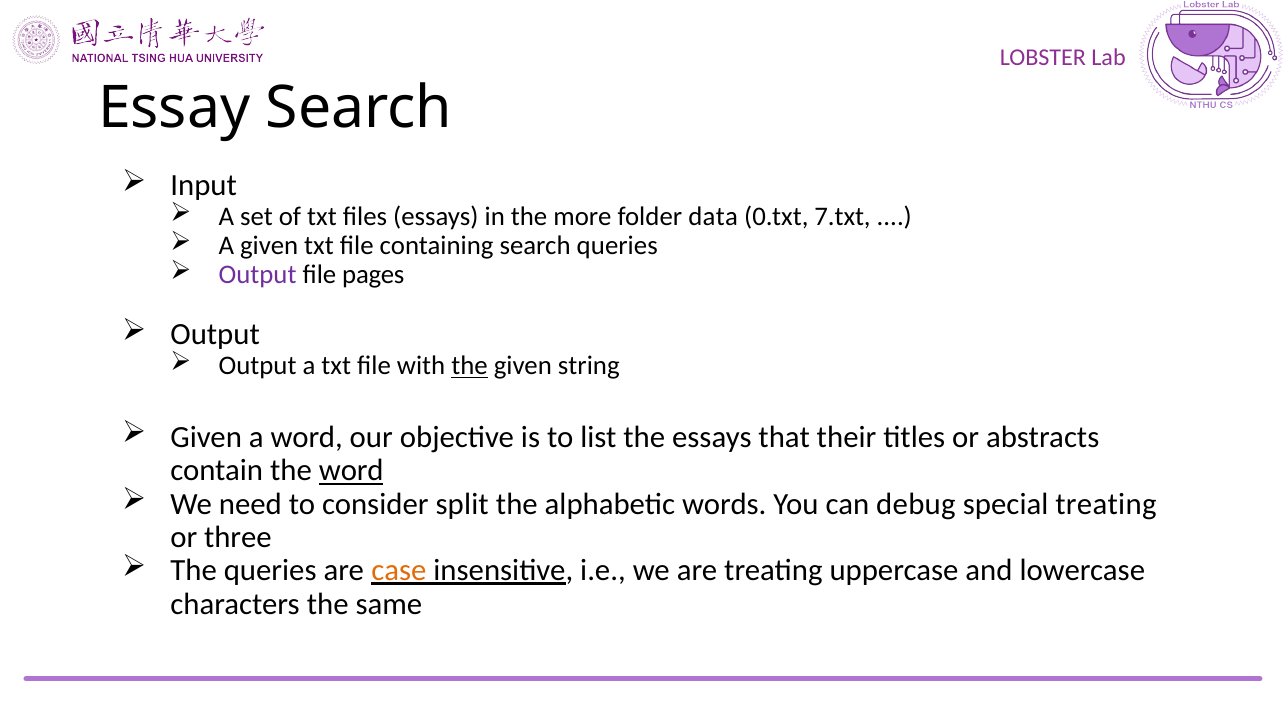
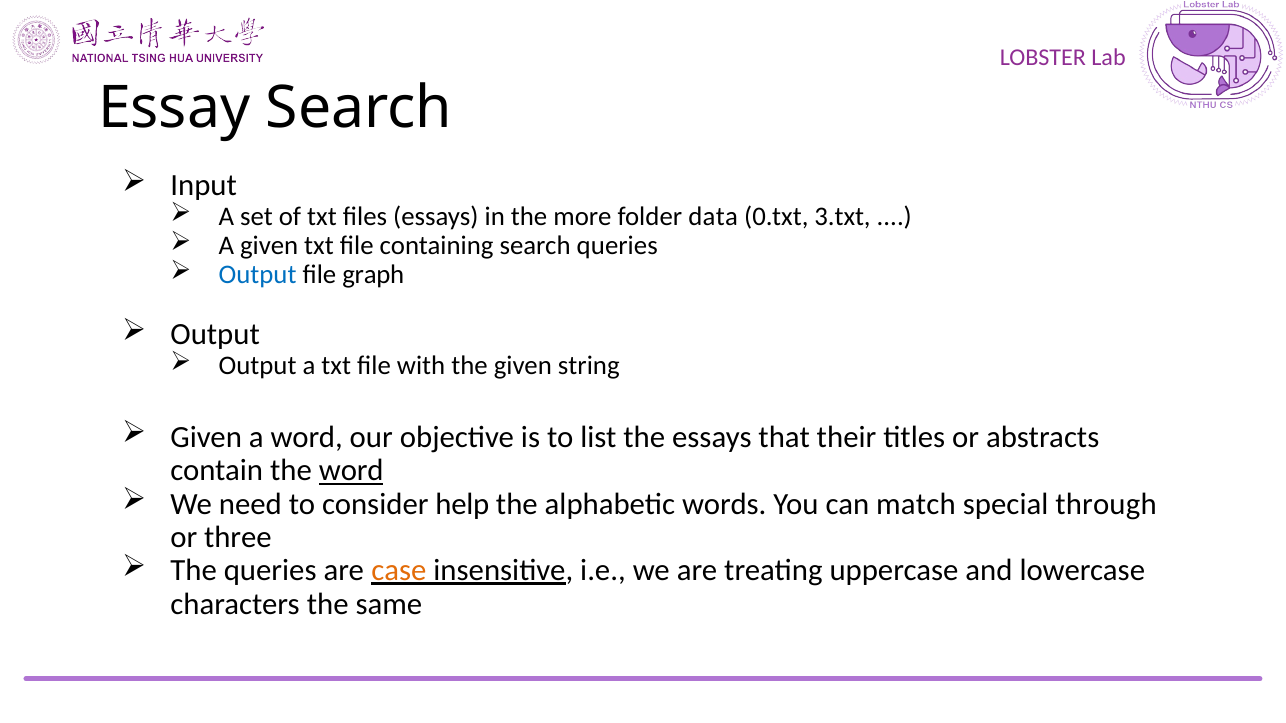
7.txt: 7.txt -> 3.txt (843, 217)
Output colour: purple -> blue (258, 275)
pages: pages -> graph (373, 275)
the underline: present -> none (470, 366)
split: split -> help (462, 504)
debug: debug -> match (916, 504)
special treating: treating -> through (1106, 504)
